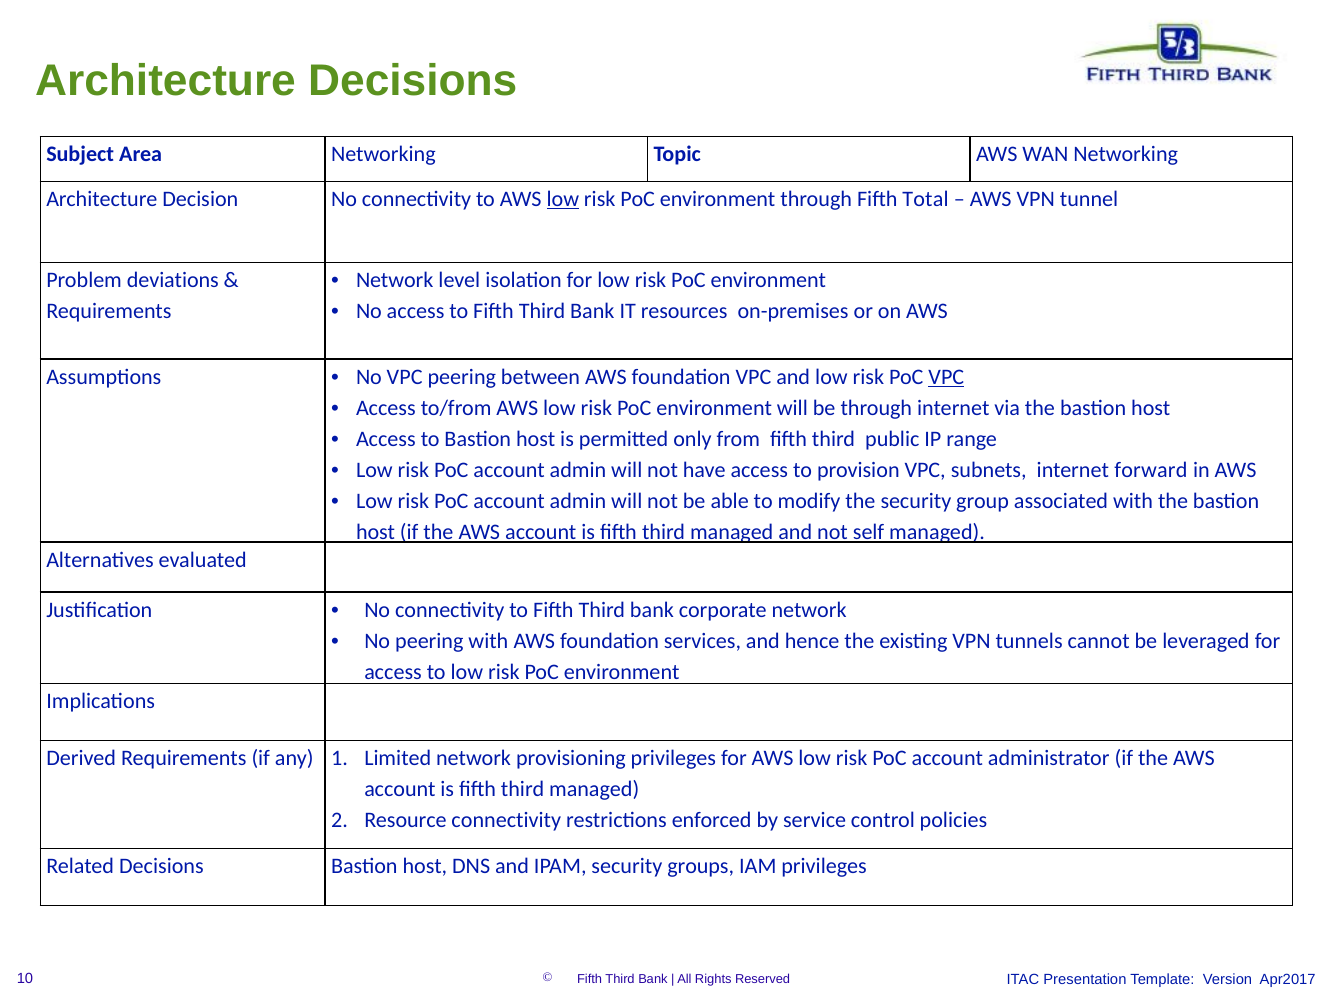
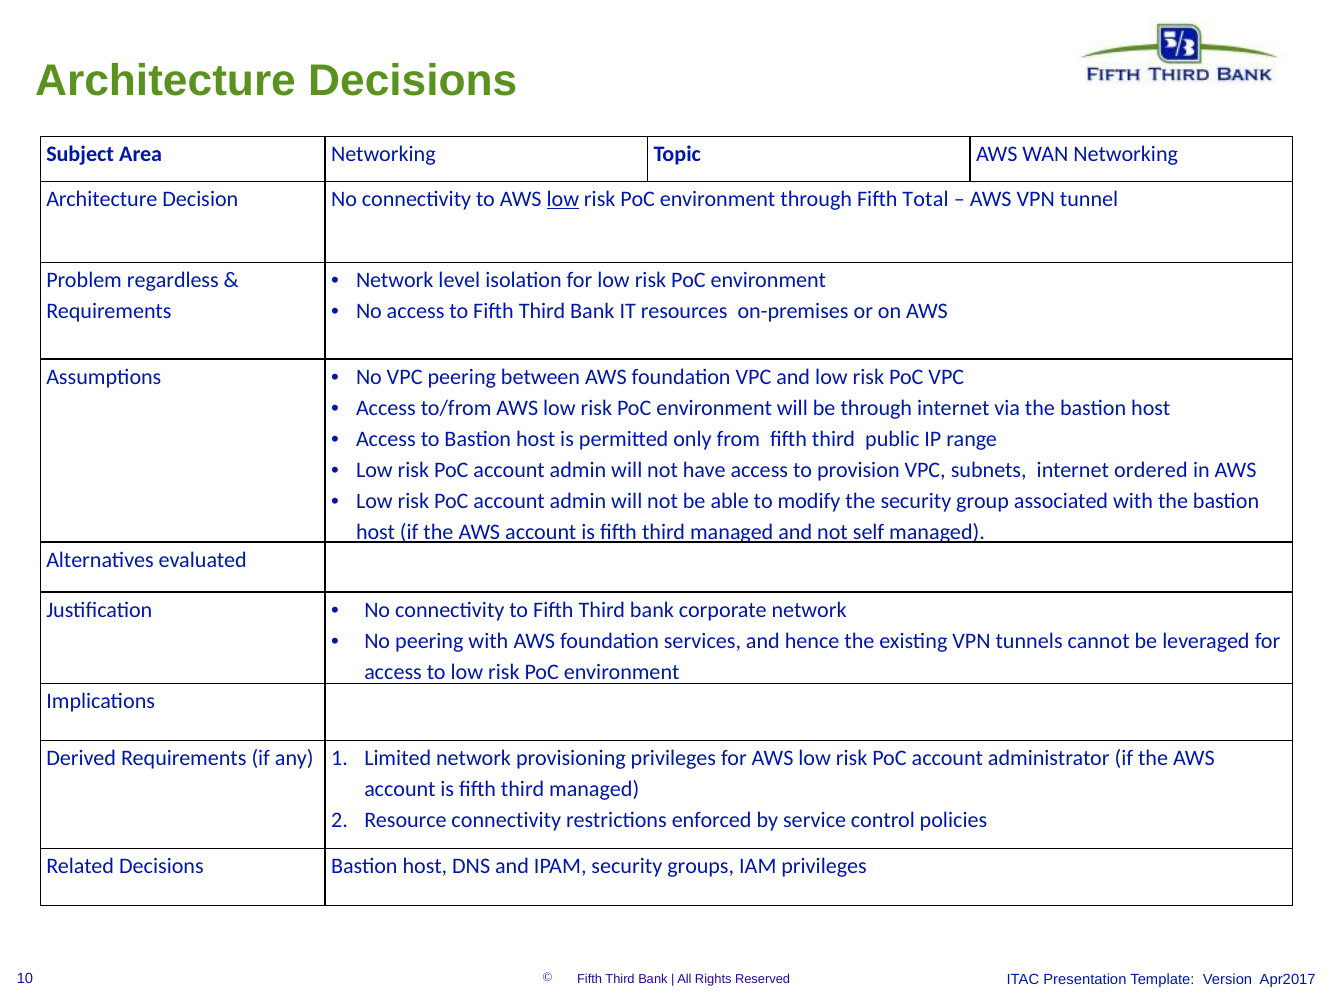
deviations: deviations -> regardless (173, 280)
VPC underline: present -> none (946, 377)
forward: forward -> ordered (1151, 470)
